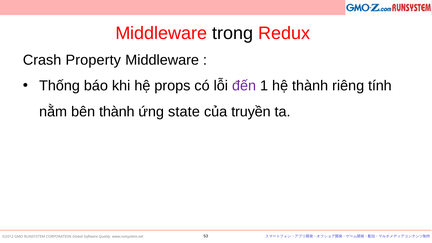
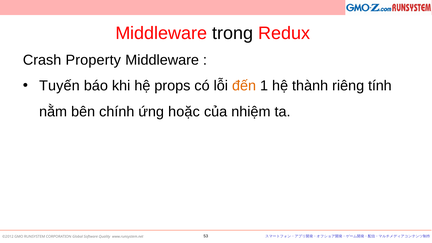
Thống: Thống -> Tuyến (59, 86)
đến colour: purple -> orange (244, 86)
bên thành: thành -> chính (117, 112)
state: state -> hoặc (184, 112)
truyền: truyền -> nhiệm (251, 112)
